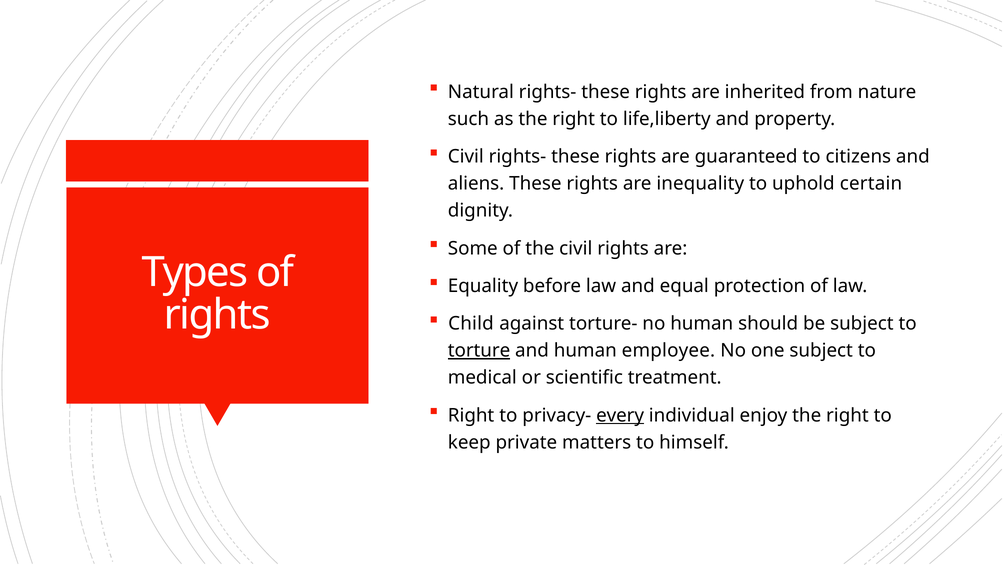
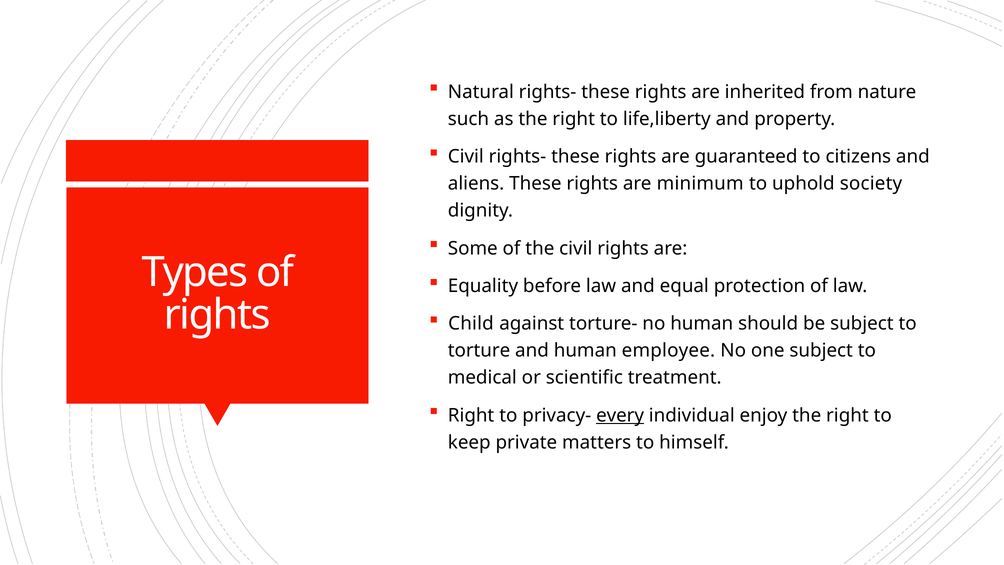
inequality: inequality -> minimum (700, 184)
certain: certain -> society (871, 184)
torture underline: present -> none (479, 350)
